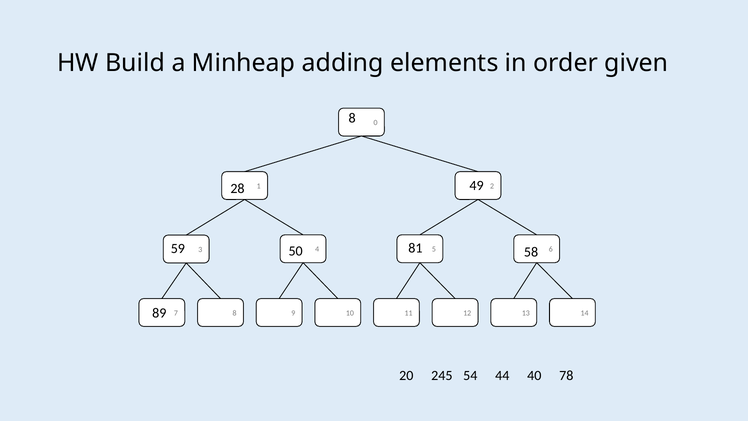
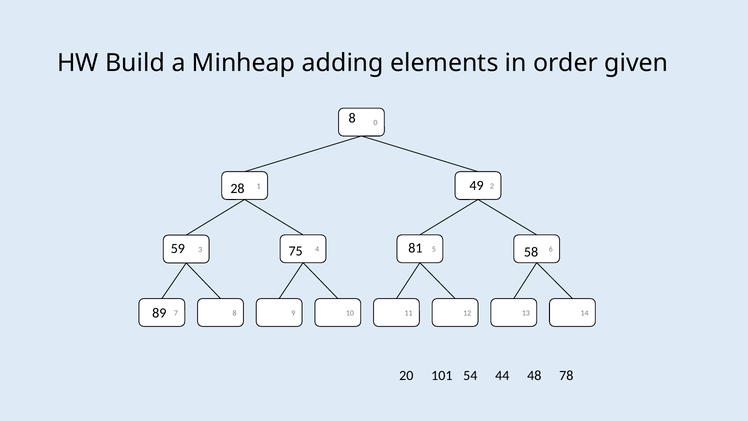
50: 50 -> 75 (296, 251)
245: 245 -> 101 (442, 375)
40: 40 -> 48 (534, 375)
